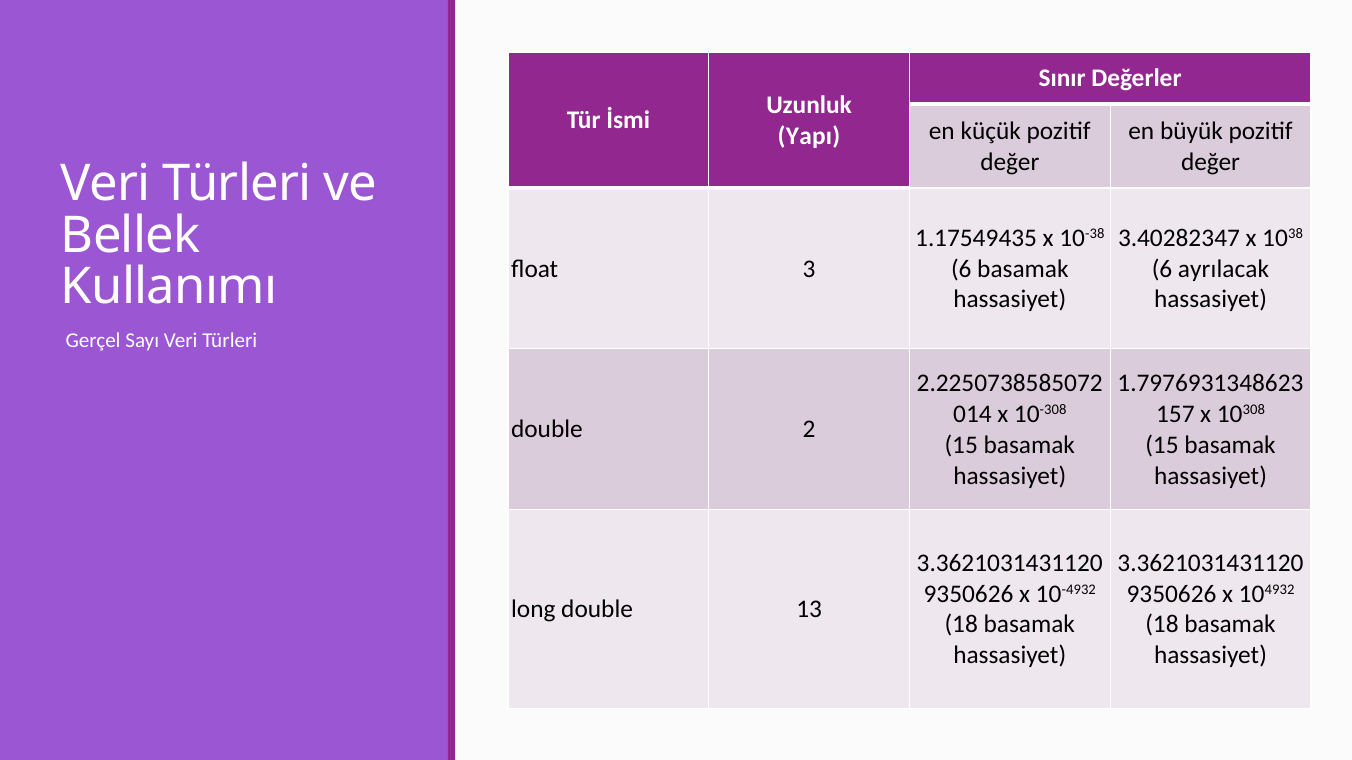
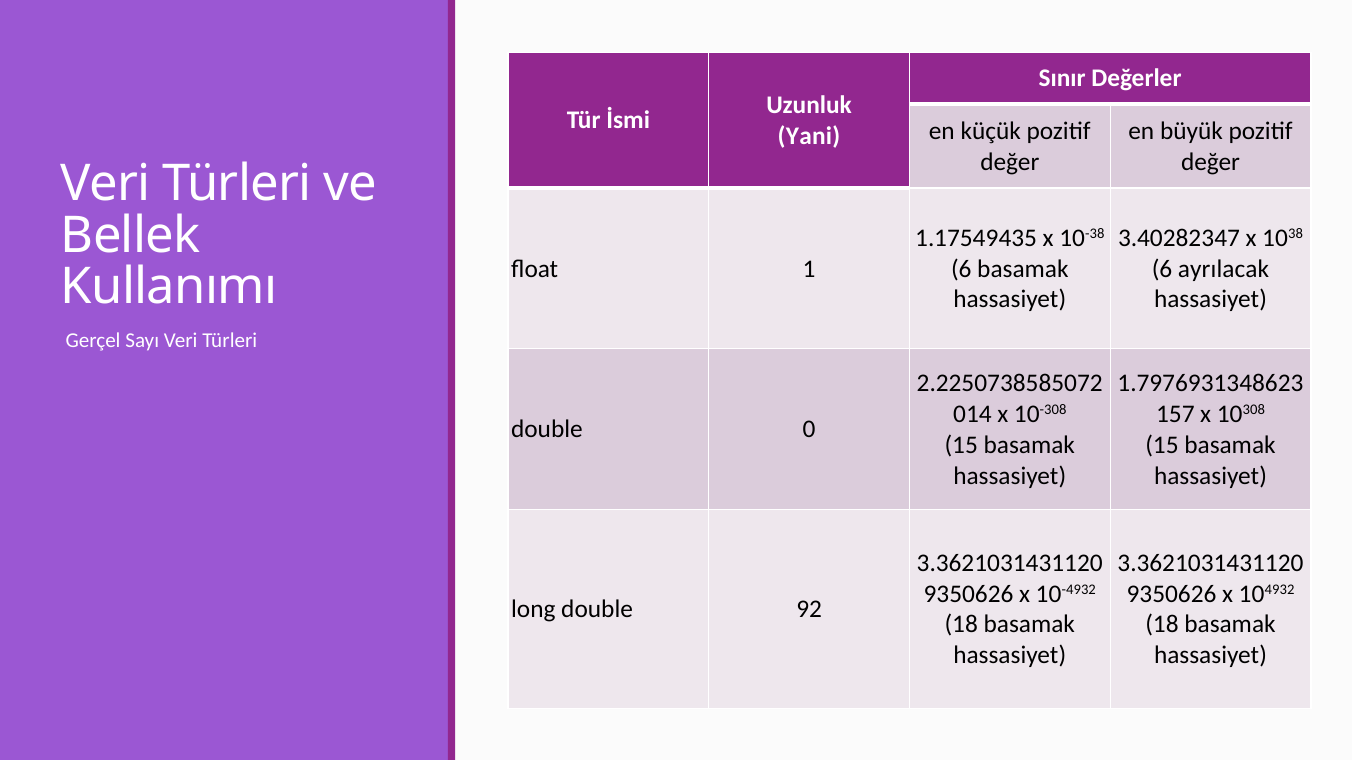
Yapı: Yapı -> Yani (809, 136)
3: 3 -> 1 (809, 269)
2: 2 -> 0 (809, 430)
13: 13 -> 92 (809, 609)
